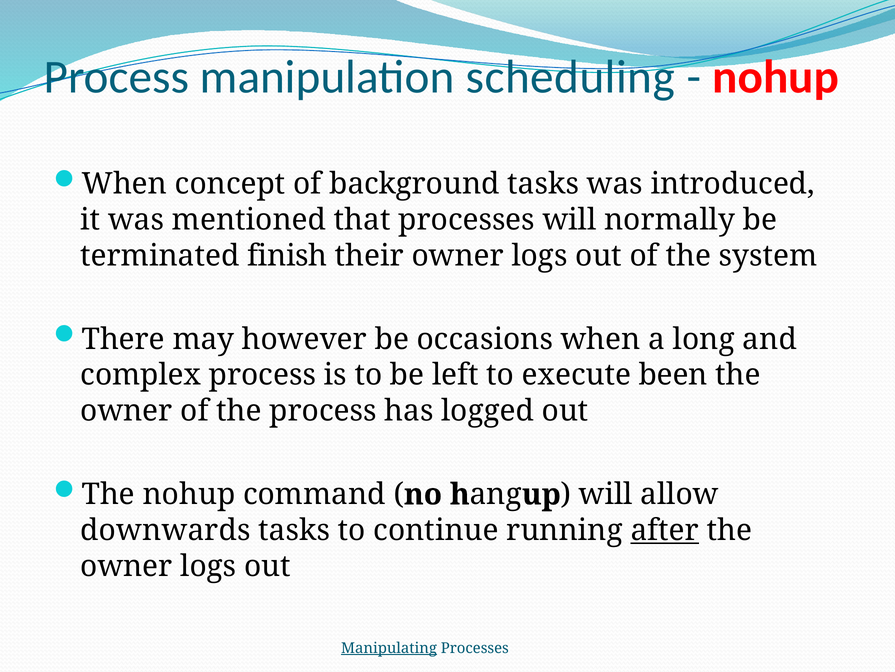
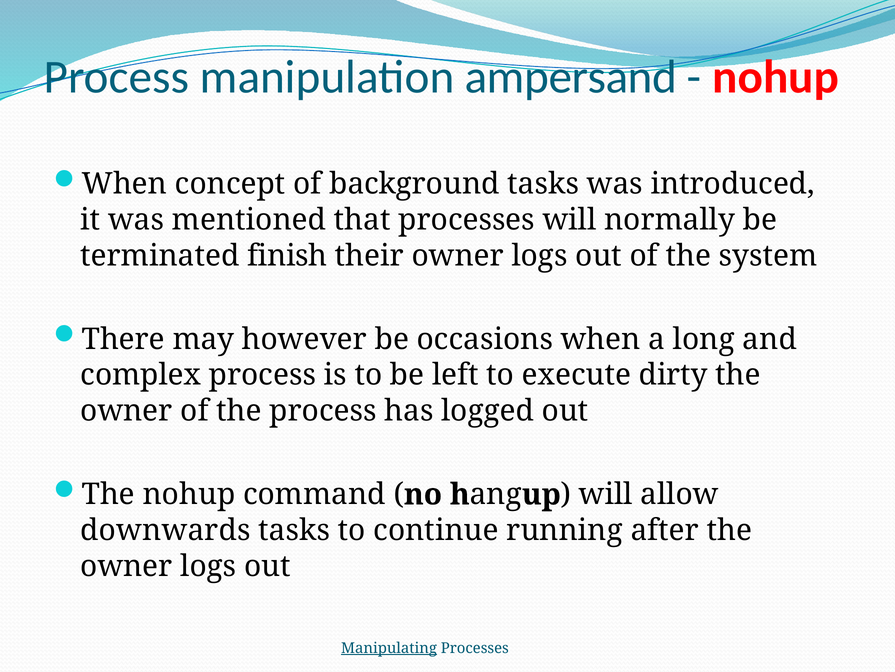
scheduling: scheduling -> ampersand (571, 77)
been: been -> dirty (673, 375)
after underline: present -> none (665, 530)
